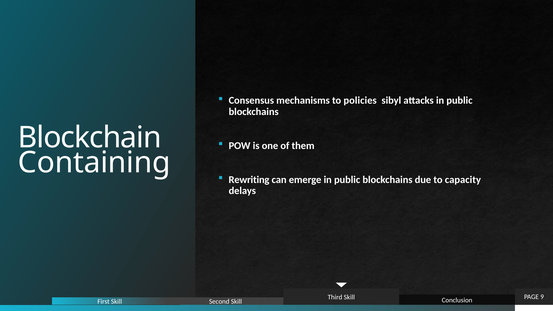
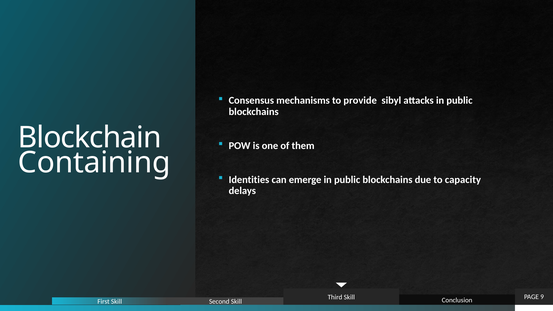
policies: policies -> provide (360, 101)
Rewriting: Rewriting -> Identities (249, 180)
